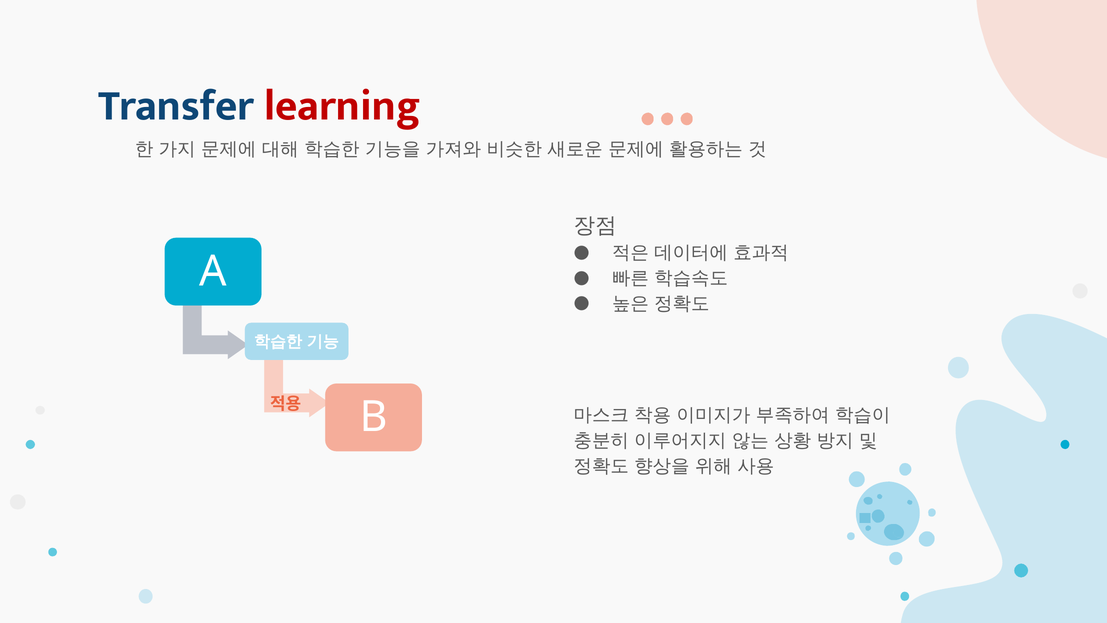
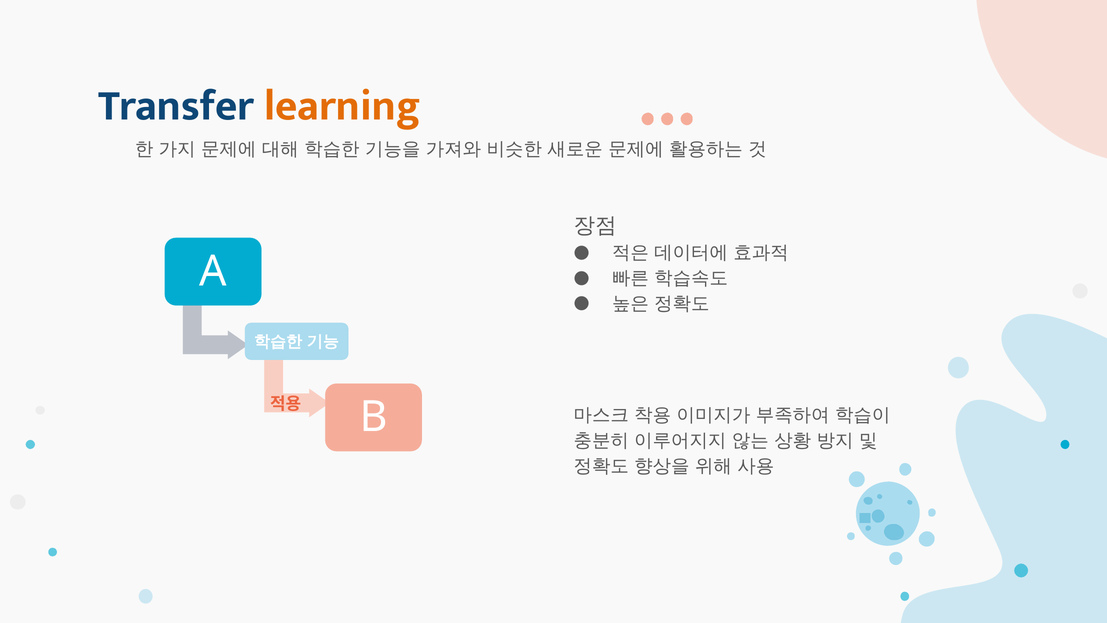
learning colour: red -> orange (342, 105)
